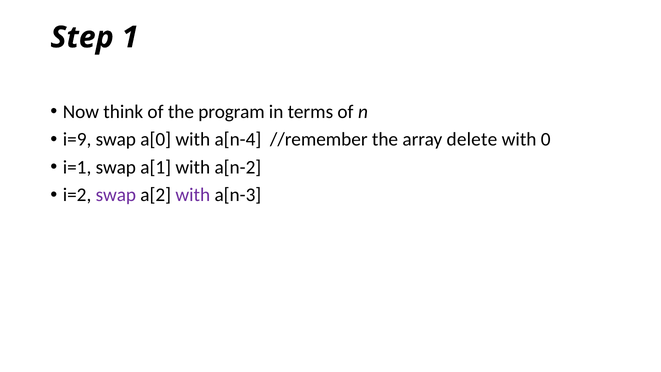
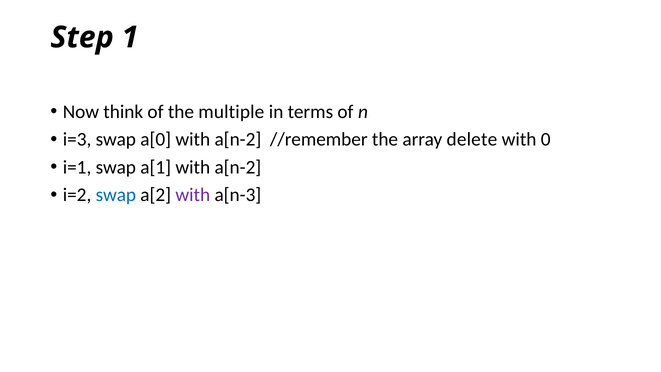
program: program -> multiple (231, 112)
i=9: i=9 -> i=3 (77, 139)
a[0 with a[n-4: a[n-4 -> a[n-2 (238, 139)
swap colour: purple -> blue (116, 195)
